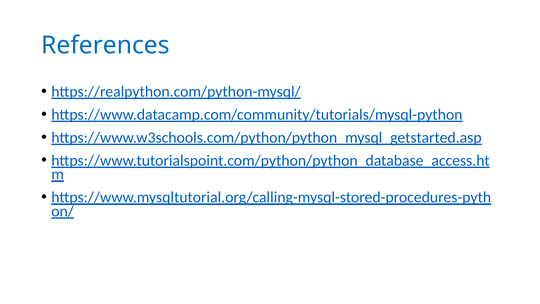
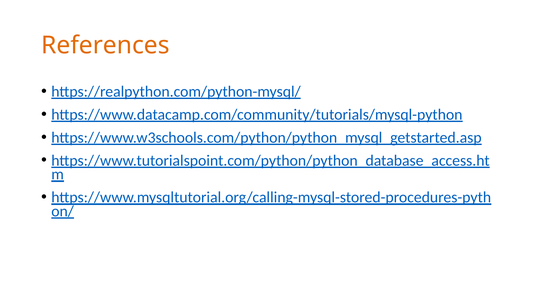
References colour: blue -> orange (105, 45)
